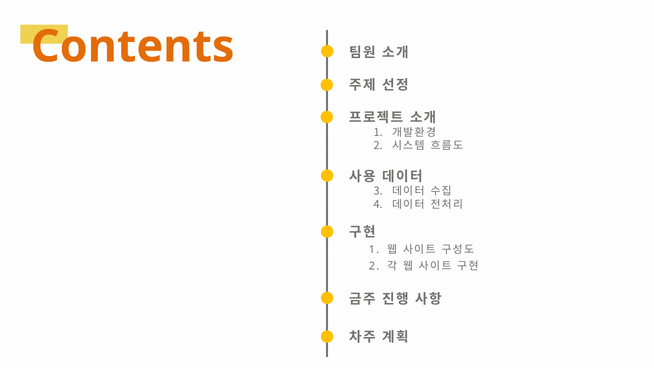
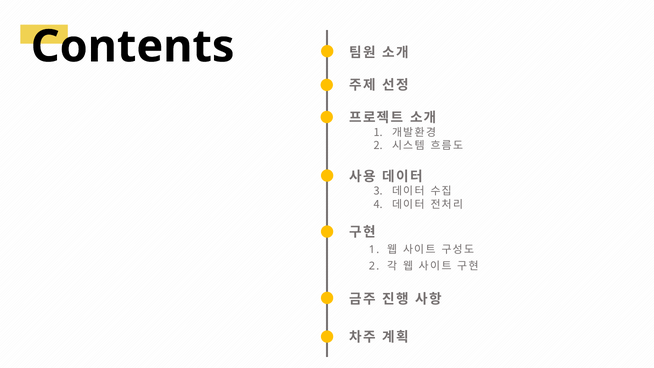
Contents colour: orange -> black (133, 47)
